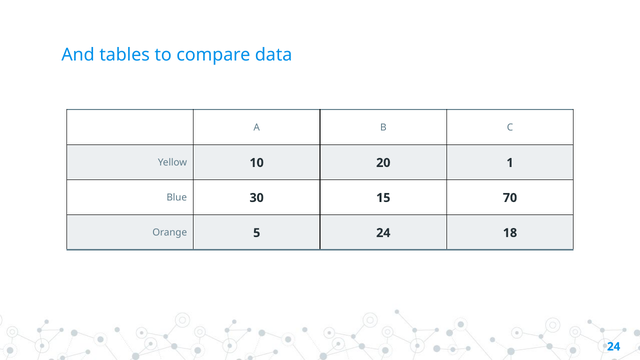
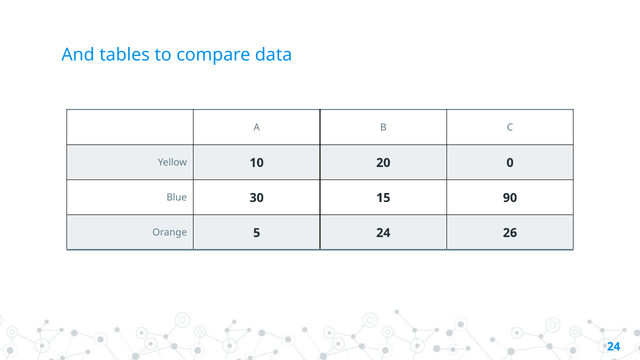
1: 1 -> 0 (510, 163)
70: 70 -> 90 (510, 198)
18: 18 -> 26 (510, 233)
